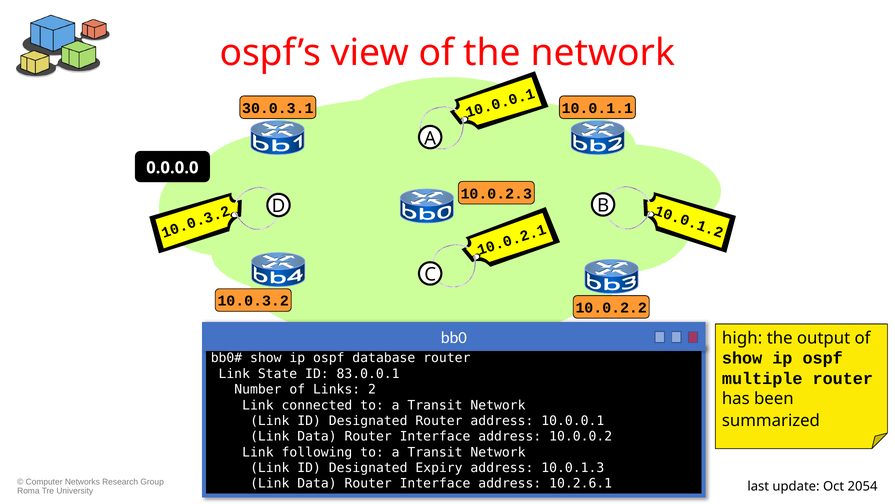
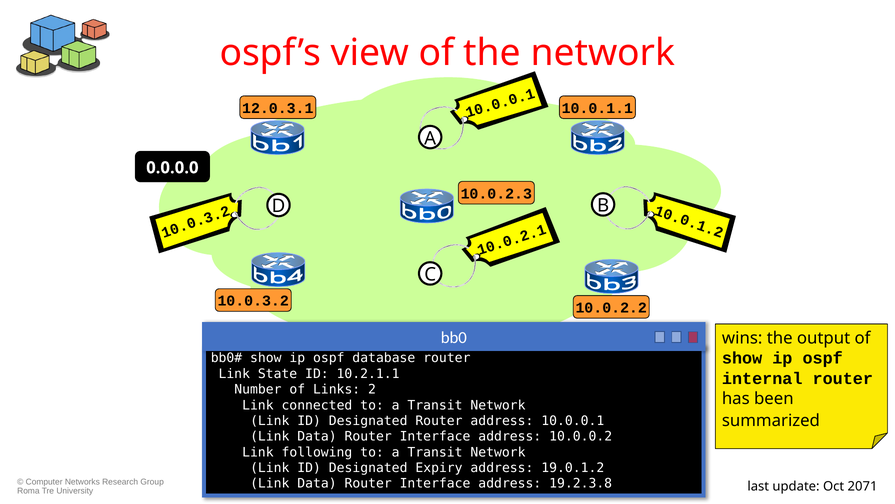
30.0.3.1: 30.0.3.1 -> 12.0.3.1 (278, 108)
high: high -> wins (742, 338)
83.0.0.1: 83.0.0.1 -> 10.2.1.1 (368, 373)
multiple: multiple -> internal (762, 378)
10.0.1.3: 10.0.1.3 -> 19.0.1.2 (573, 467)
10.2.6.1: 10.2.6.1 -> 19.2.3.8 (581, 483)
2054: 2054 -> 2071 (863, 486)
